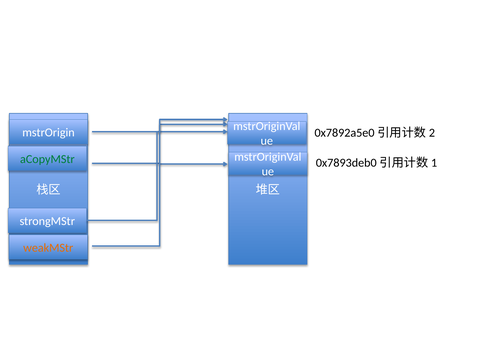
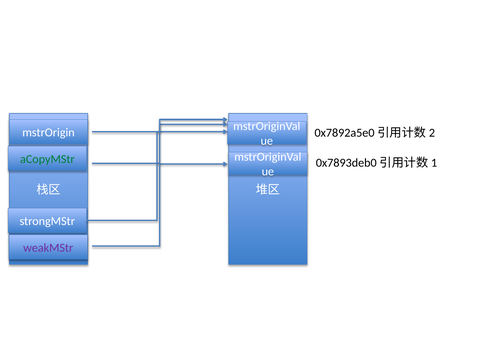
weakMStr colour: orange -> purple (48, 248)
